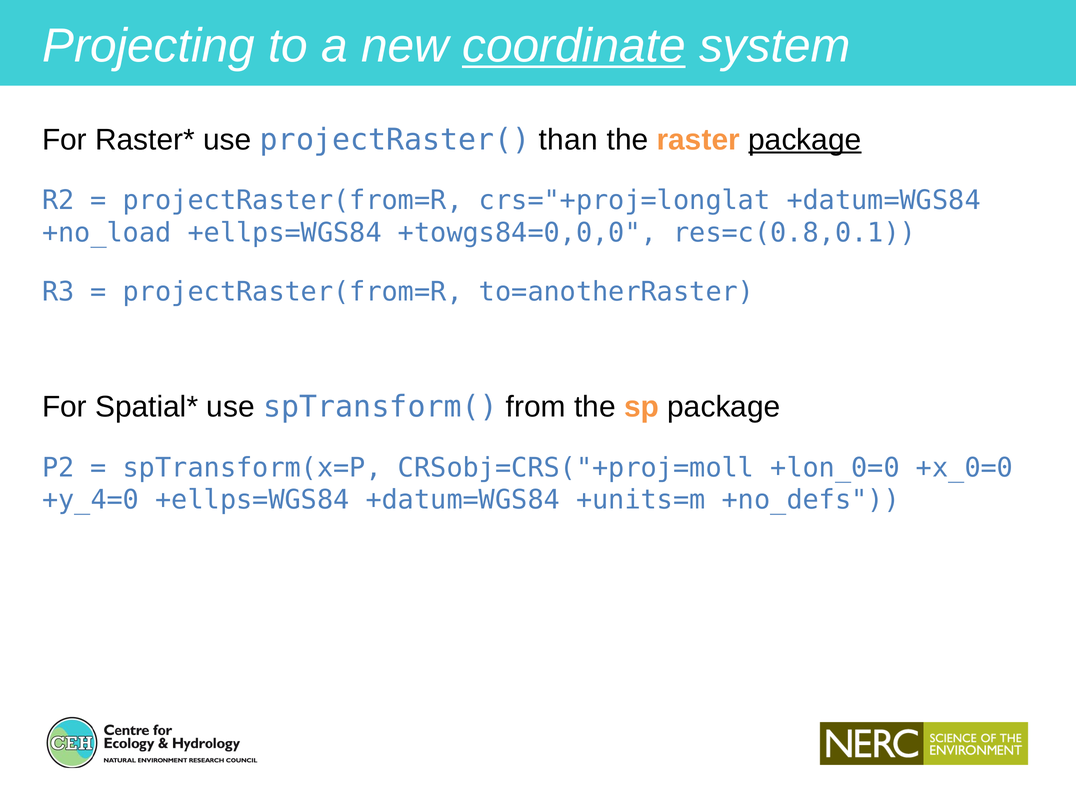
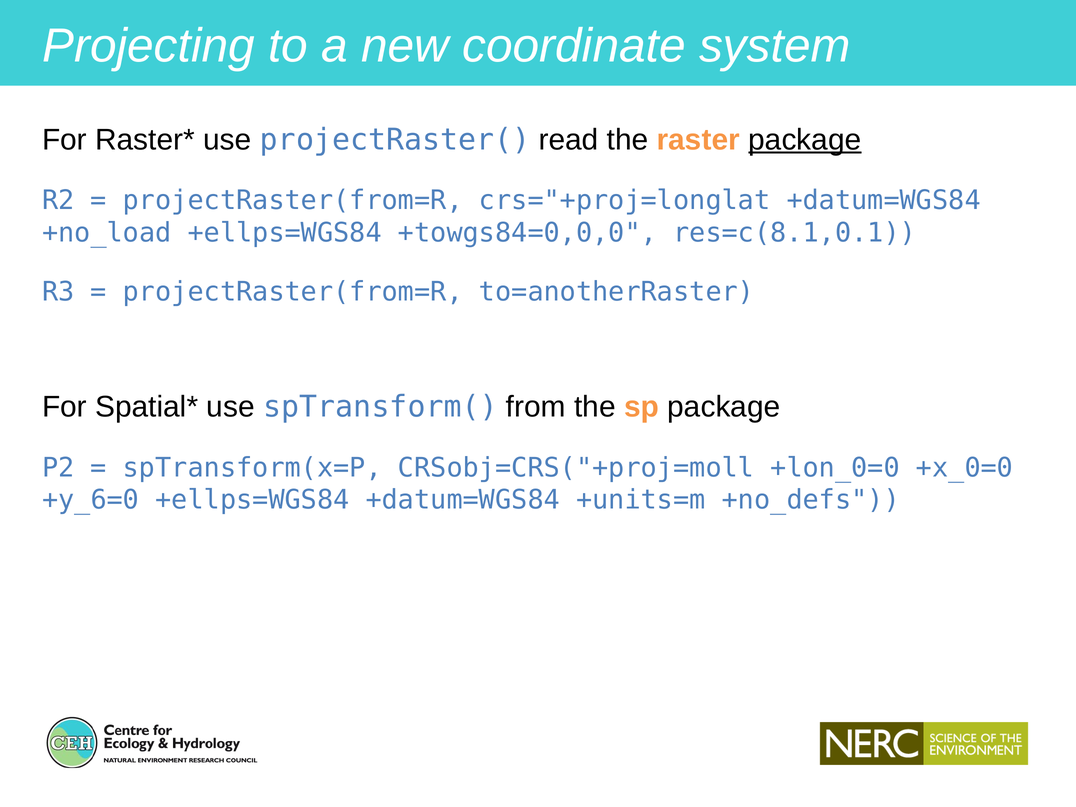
coordinate underline: present -> none (574, 46)
than: than -> read (569, 140)
res=c(0.8,0.1: res=c(0.8,0.1 -> res=c(8.1,0.1 (795, 233)
+y_4=0: +y_4=0 -> +y_6=0 (91, 500)
